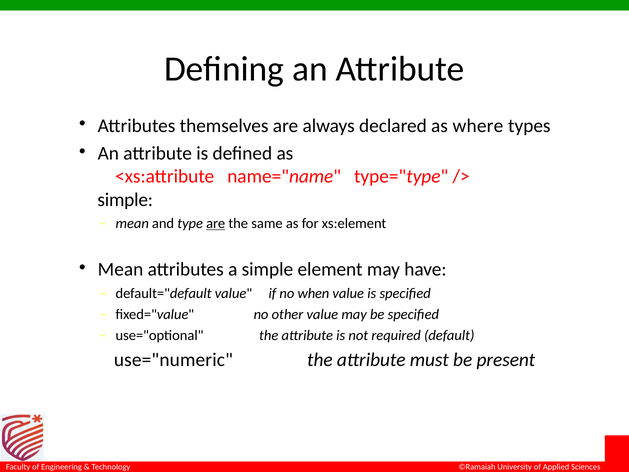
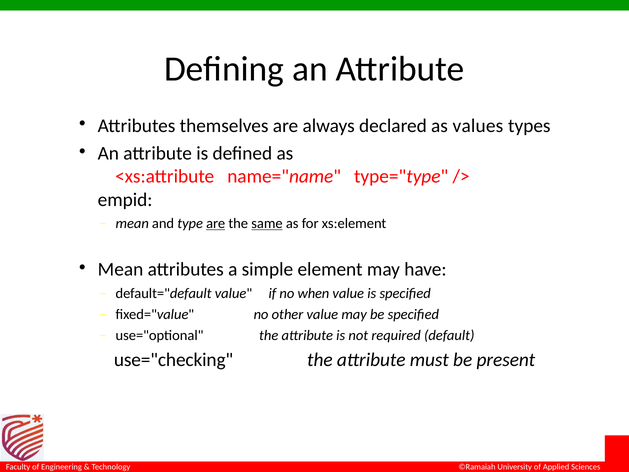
where: where -> values (478, 126)
simple: simple -> empid (125, 200)
same underline: none -> present (267, 223)
use="numeric: use="numeric -> use="checking (174, 360)
